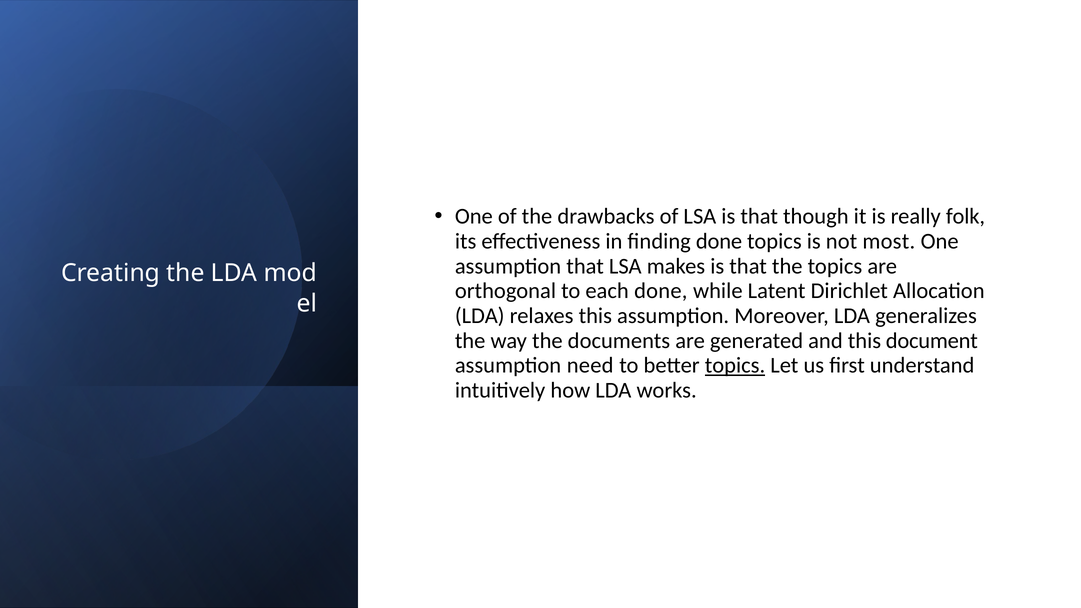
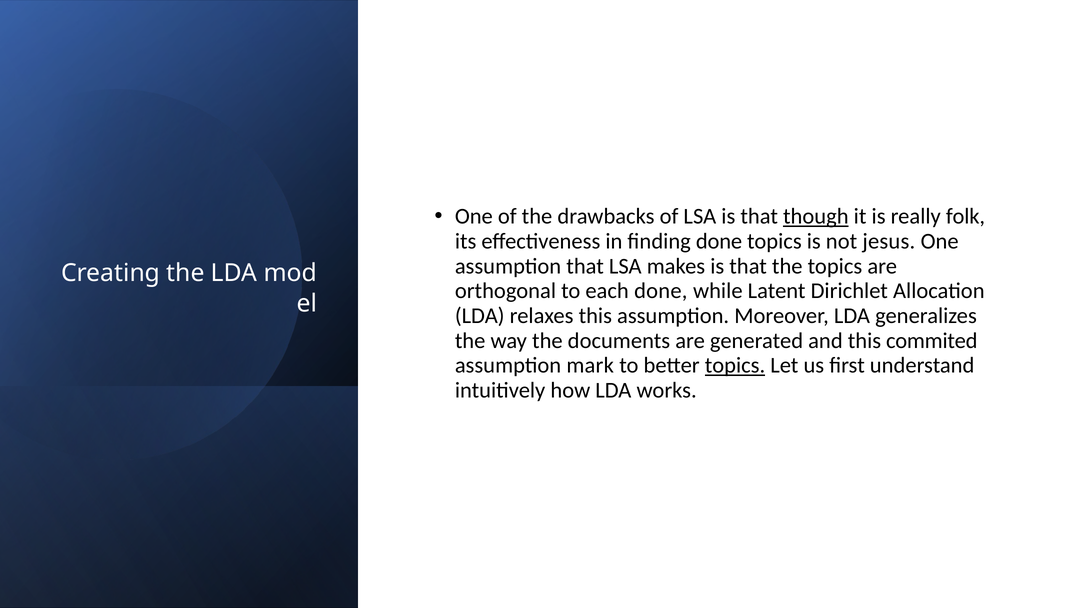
though underline: none -> present (816, 217)
most: most -> jesus (889, 241)
document: document -> commited (932, 341)
need: need -> mark (590, 366)
